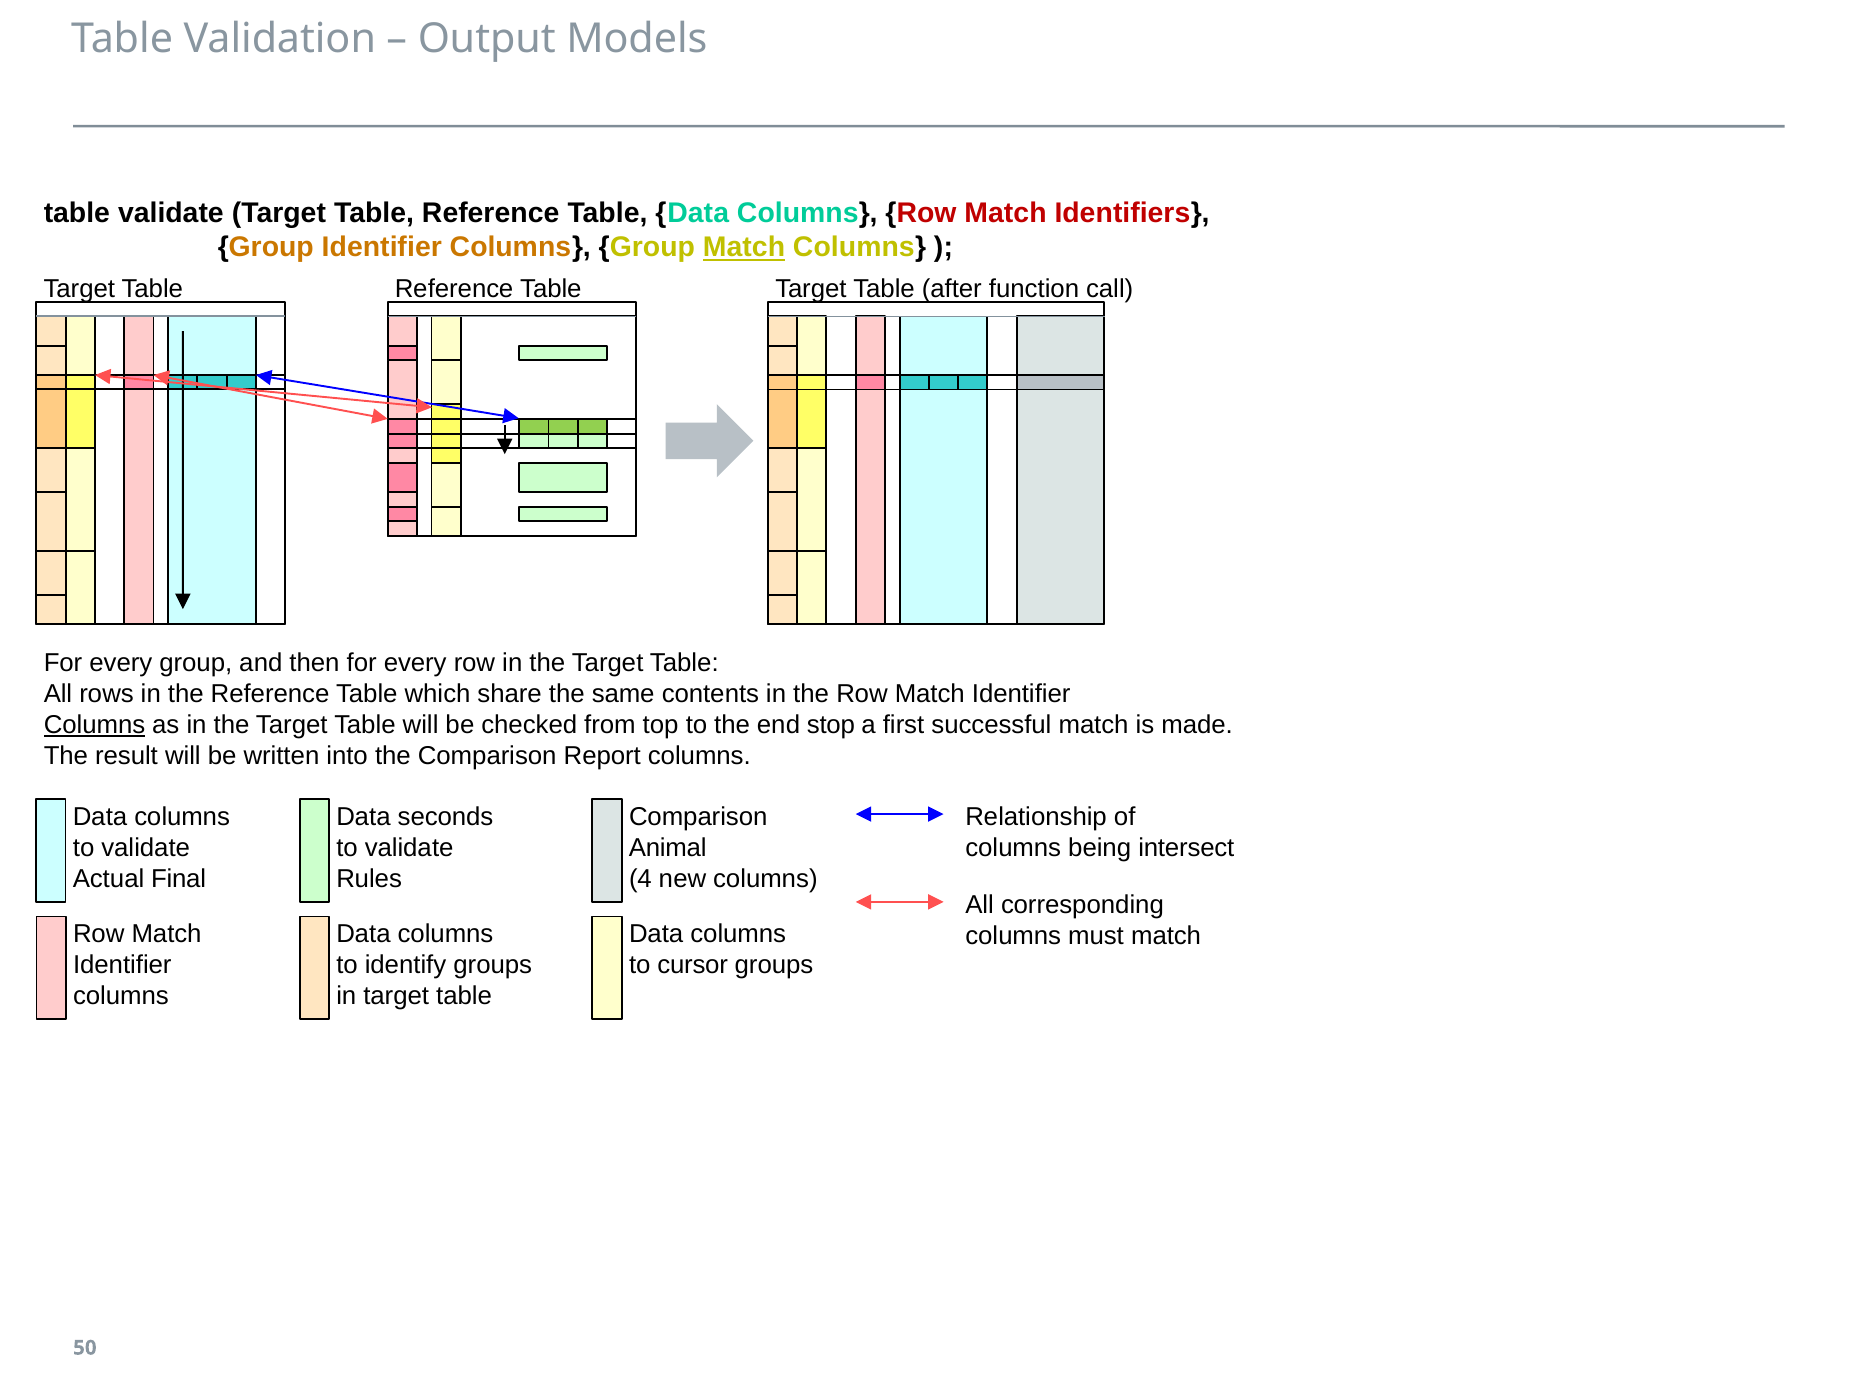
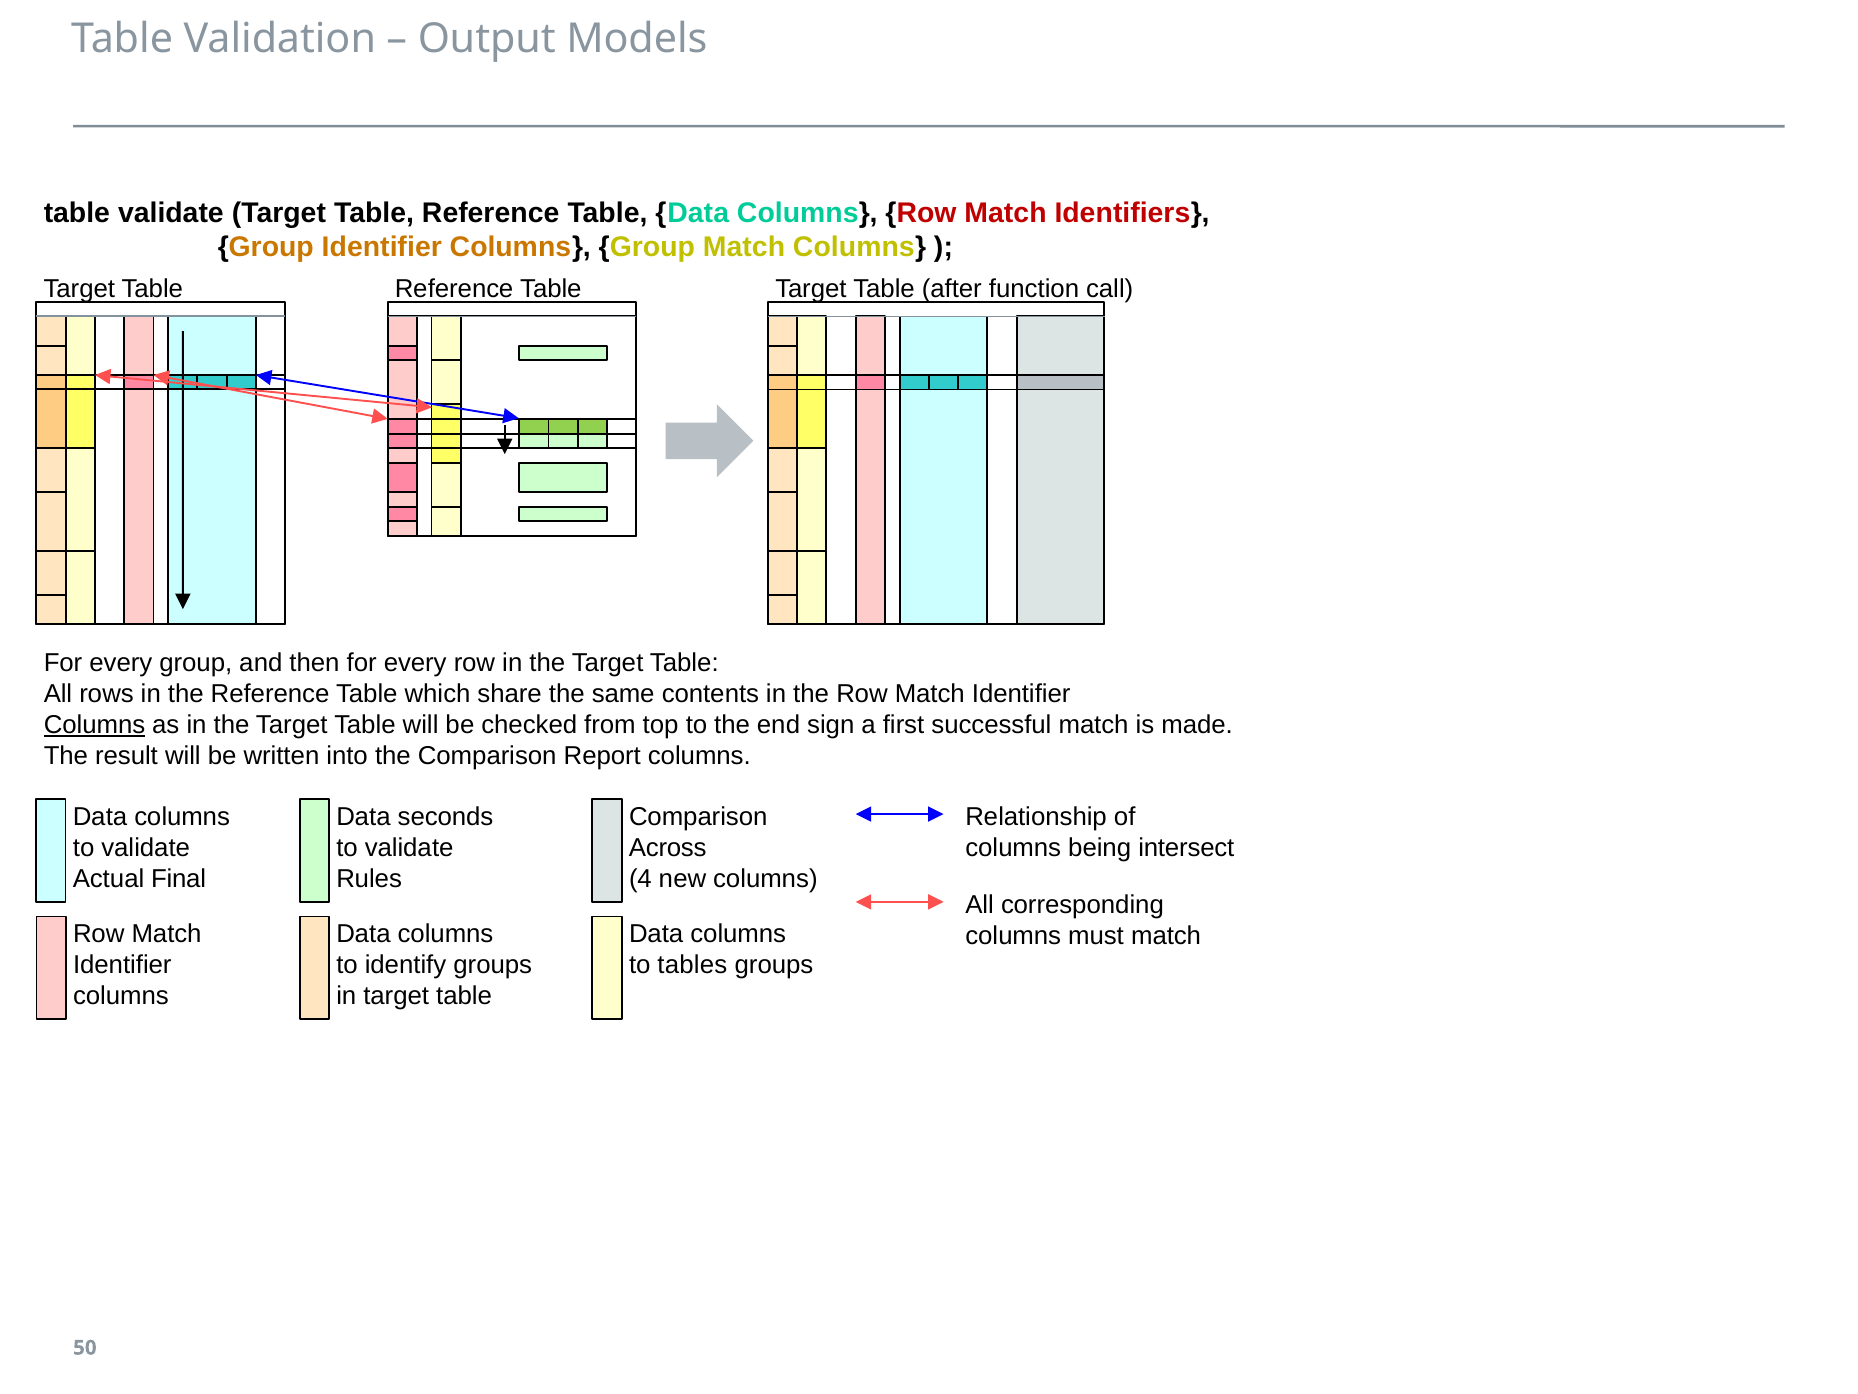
Match underline: present -> none (744, 248)
stop: stop -> sign (831, 725)
Animal: Animal -> Across (668, 847)
cursor: cursor -> tables (692, 964)
